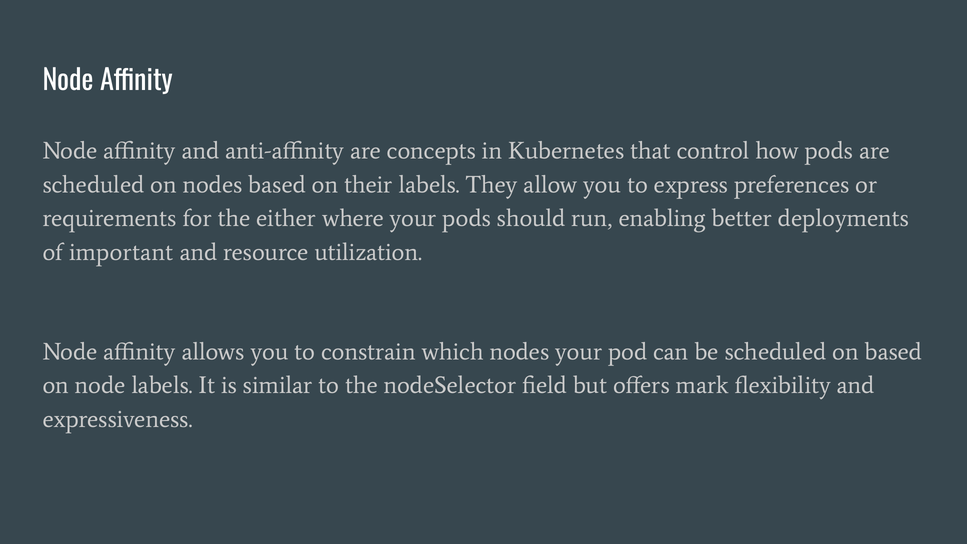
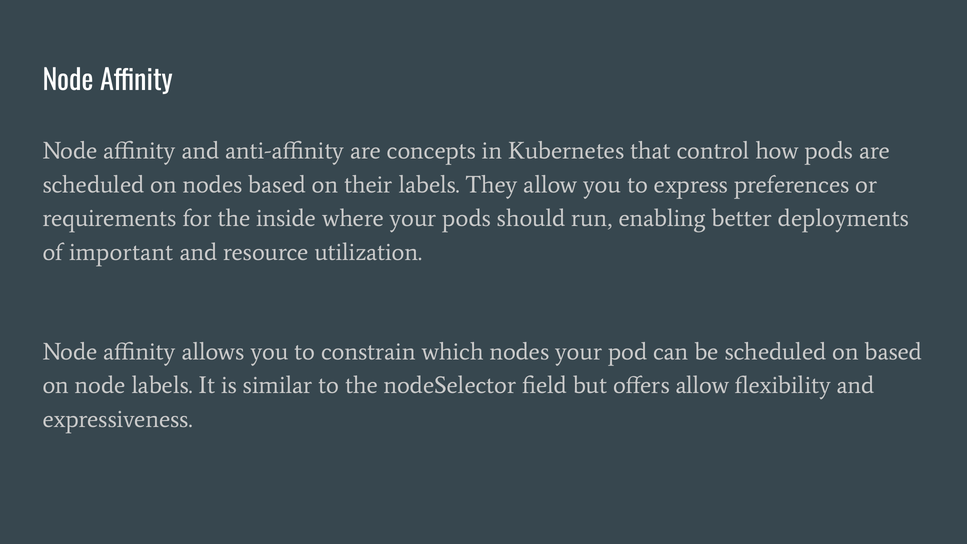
either: either -> inside (286, 218)
offers mark: mark -> allow (702, 385)
